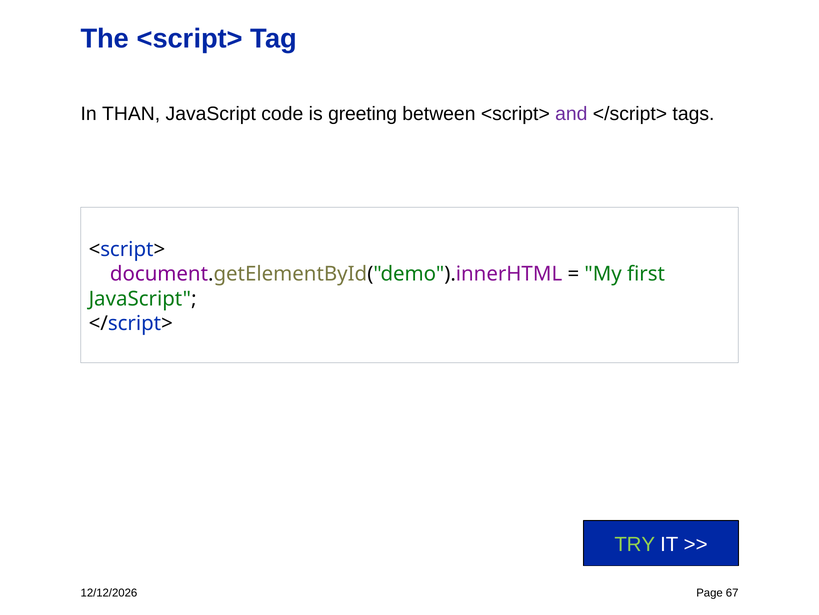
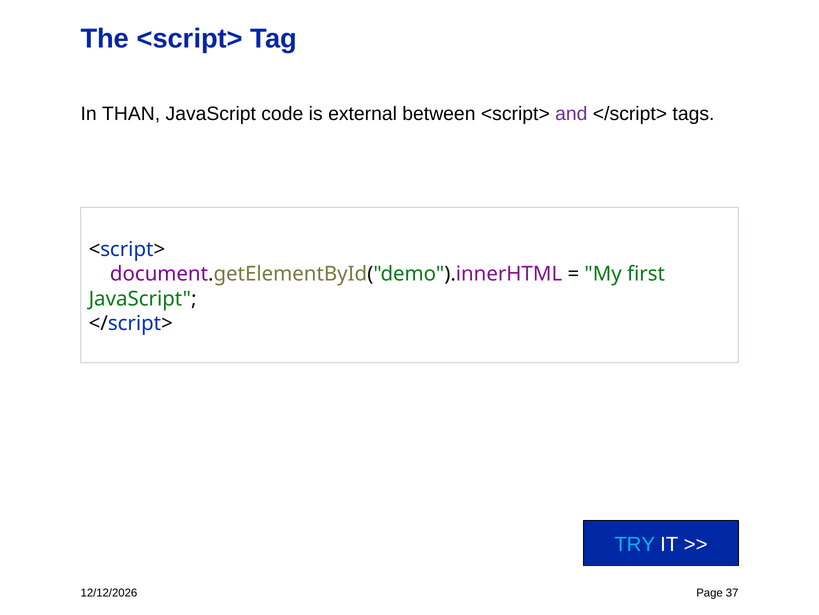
greeting: greeting -> external (363, 114)
TRY colour: light green -> light blue (635, 544)
67: 67 -> 37 (732, 592)
